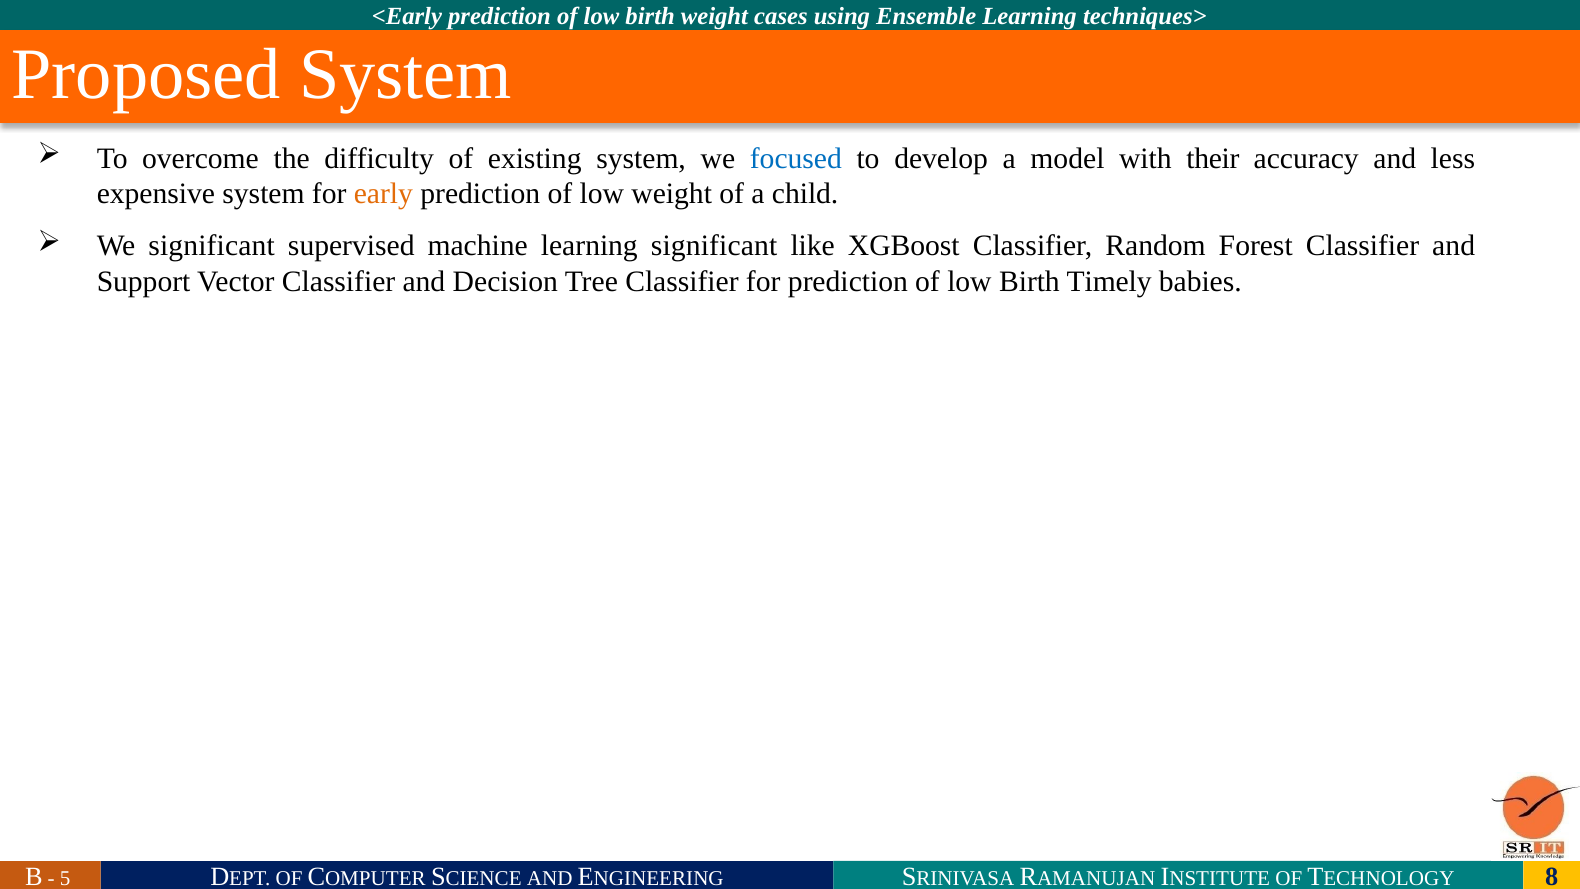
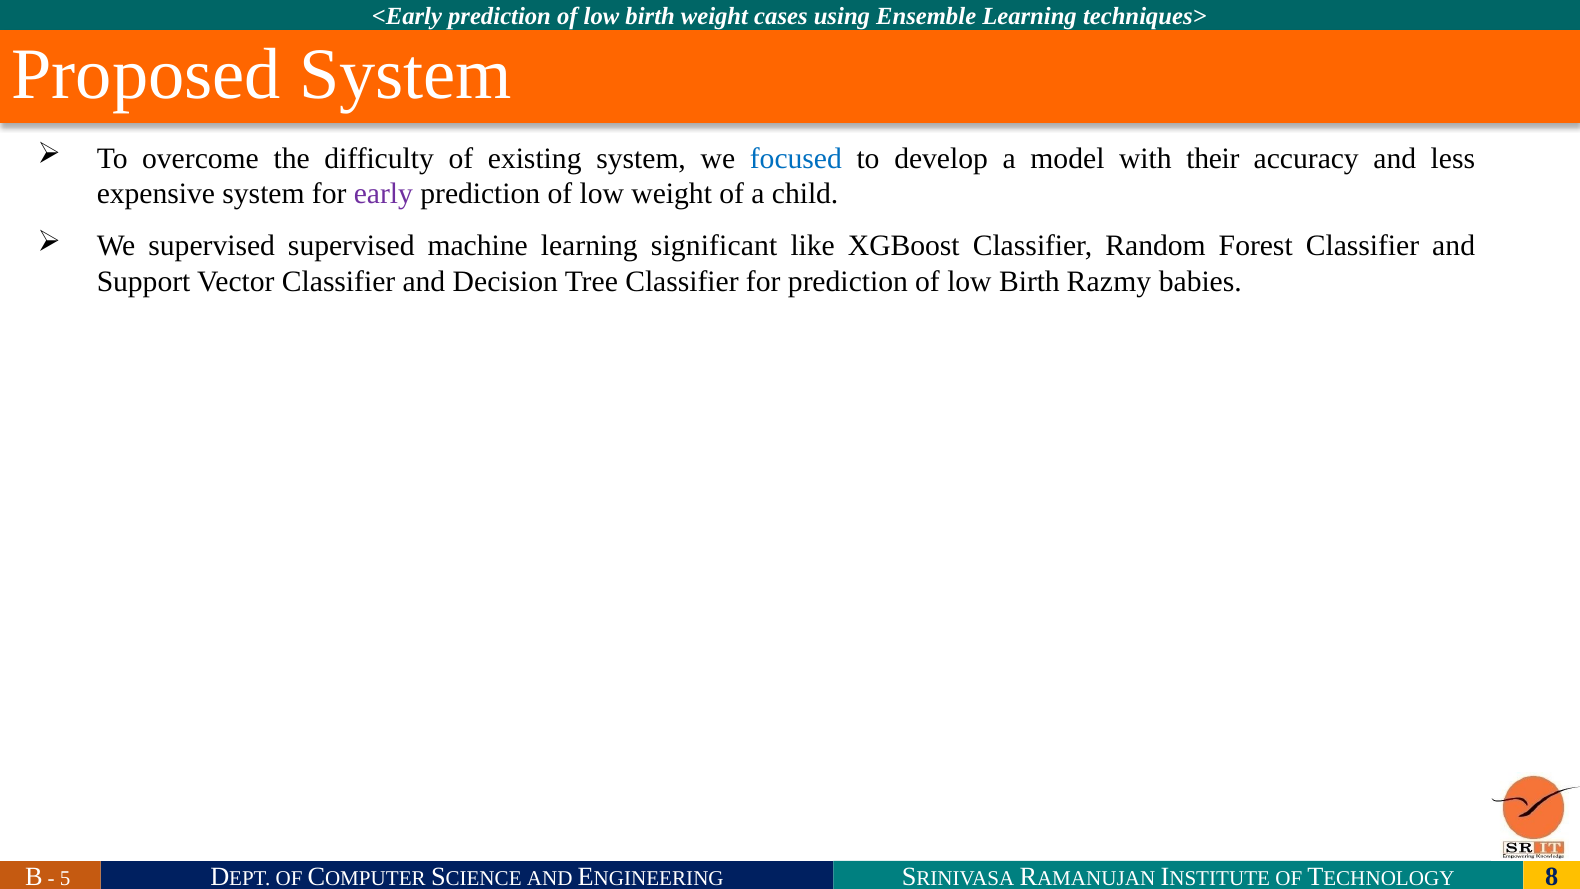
early colour: orange -> purple (383, 194)
We significant: significant -> supervised (212, 246)
Timely: Timely -> Razmy (1109, 282)
